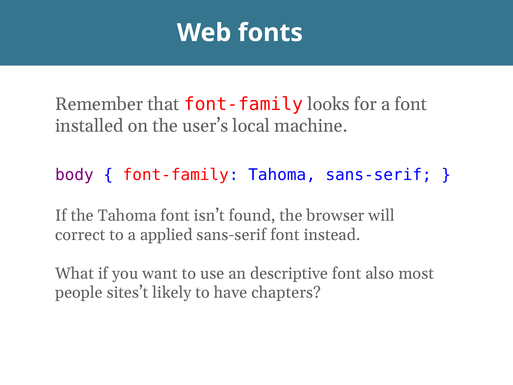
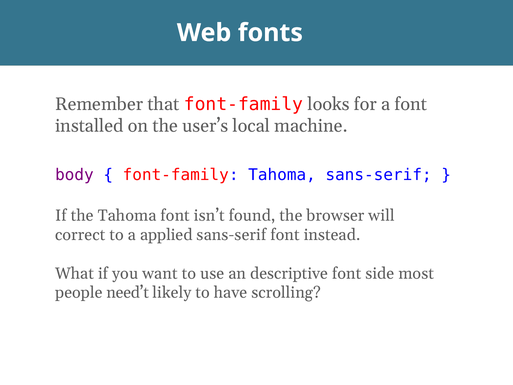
also: also -> side (380, 273)
sites’t: sites’t -> need’t (128, 292)
chapters: chapters -> scrolling (286, 292)
